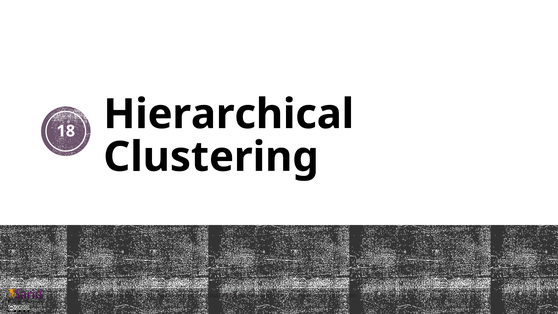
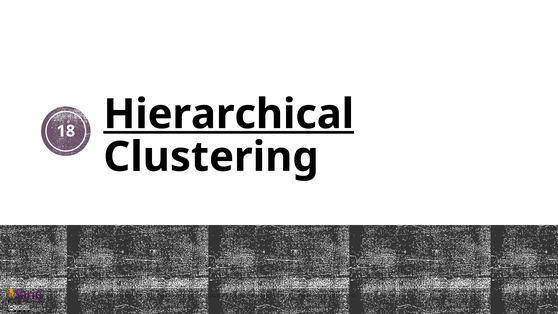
Hierarchical underline: none -> present (229, 114)
